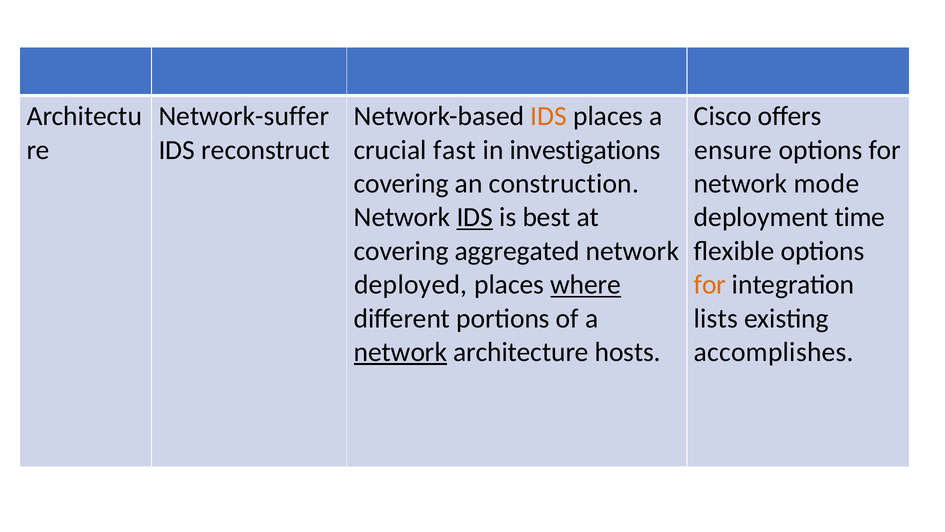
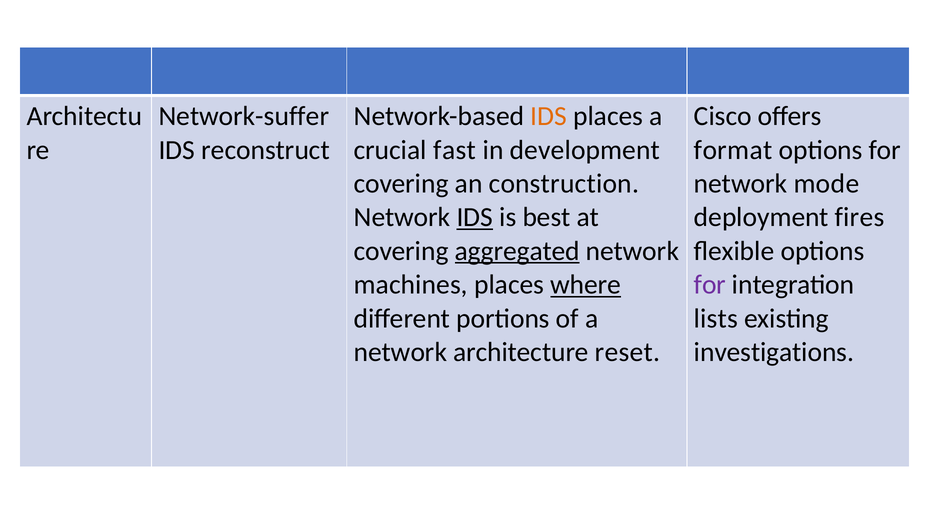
investigations: investigations -> development (585, 150)
ensure: ensure -> format (733, 150)
time: time -> fires (860, 217)
aggregated underline: none -> present (517, 251)
deployed: deployed -> machines (411, 285)
for colour: orange -> purple (710, 285)
network underline: present -> none (400, 352)
hosts: hosts -> reset (628, 352)
accomplishes: accomplishes -> investigations (774, 352)
